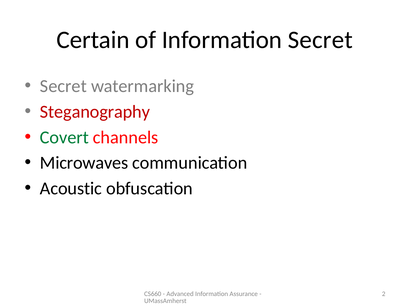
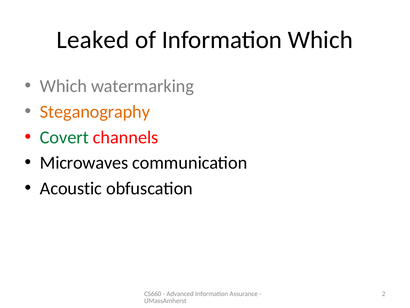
Certain: Certain -> Leaked (93, 40)
Information Secret: Secret -> Which (320, 40)
Secret: Secret -> Which (63, 86)
Steganography colour: red -> orange (95, 112)
